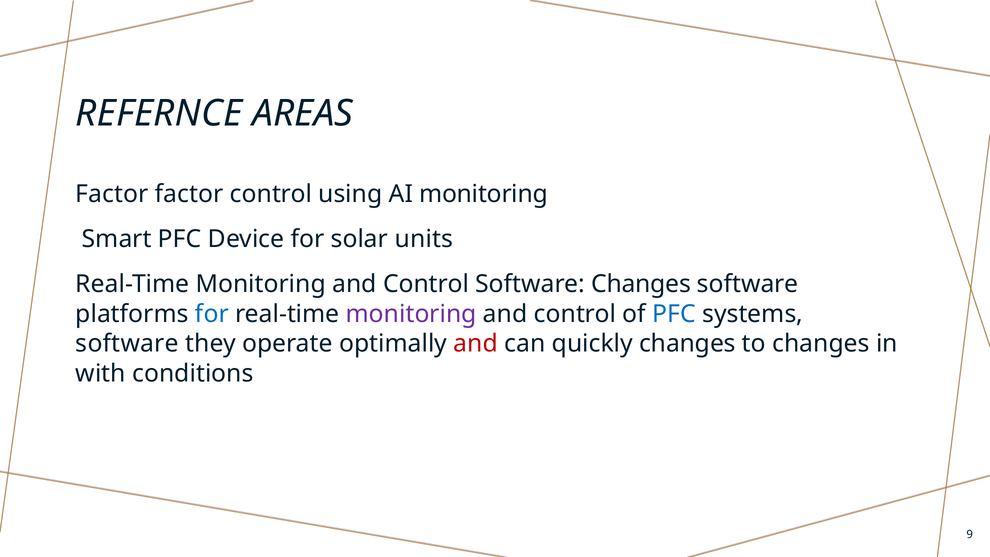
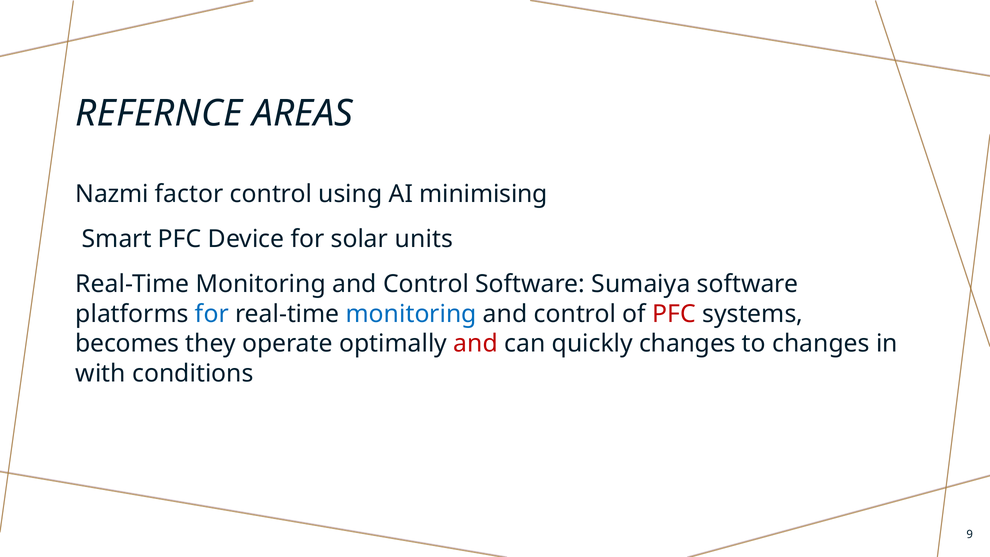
Factor: Factor -> Nazmi (112, 194)
AI monitoring: monitoring -> minimising (484, 194)
Software Changes: Changes -> Sumaiya (641, 284)
monitoring colour: purple -> blue (411, 314)
PFC colour: blue -> red (674, 314)
software: software -> becomes (127, 344)
